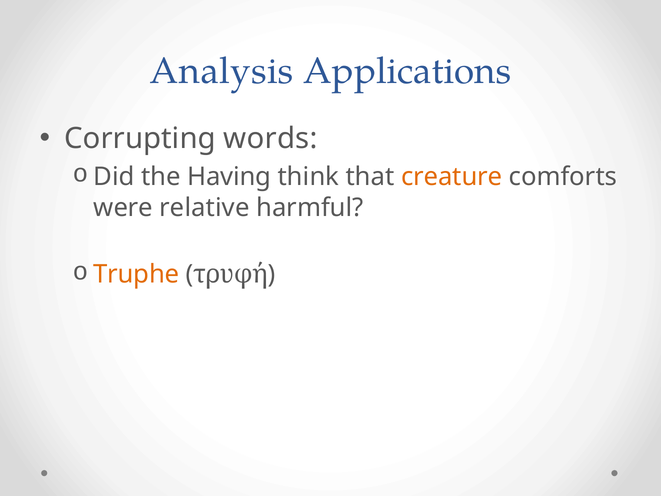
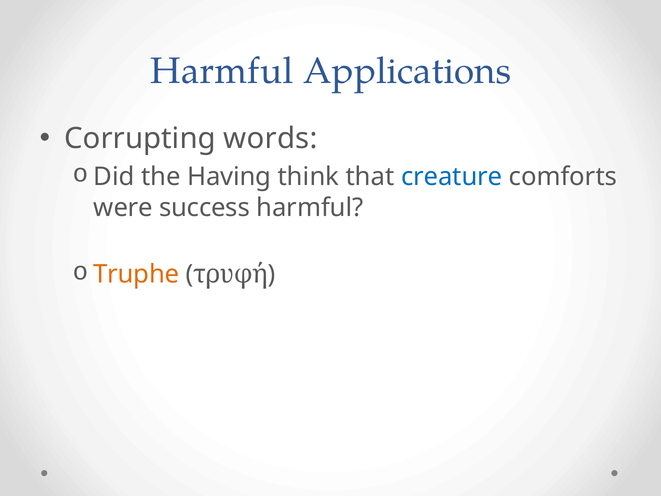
Analysis: Analysis -> Harmful (222, 71)
creature colour: orange -> blue (452, 177)
relative: relative -> success (205, 207)
